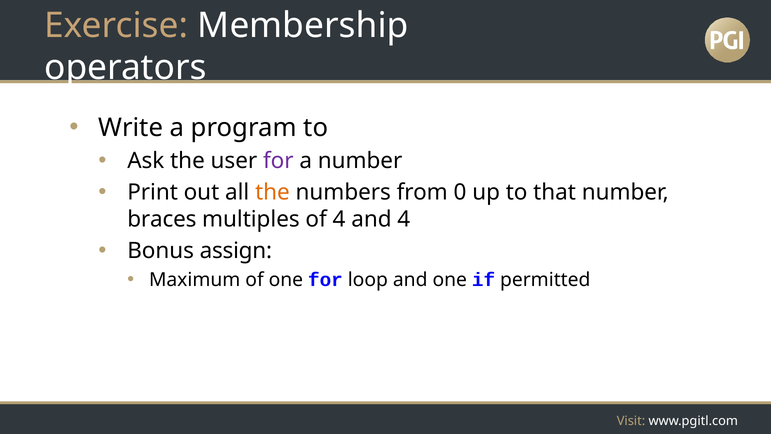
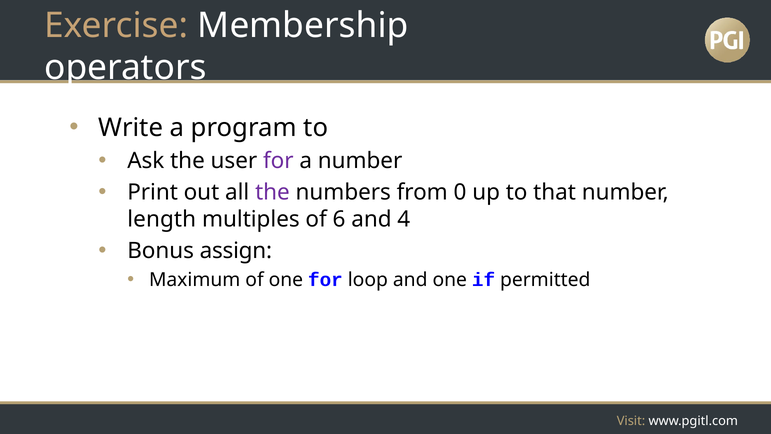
the colour: orange -> purple (272, 192)
braces: braces -> length (162, 219)
of 4: 4 -> 6 (339, 219)
